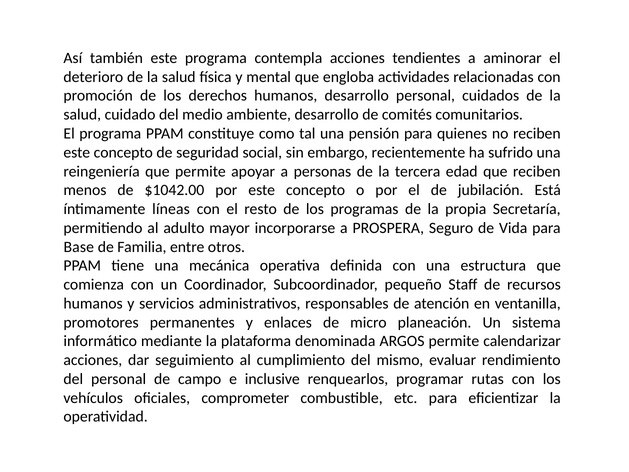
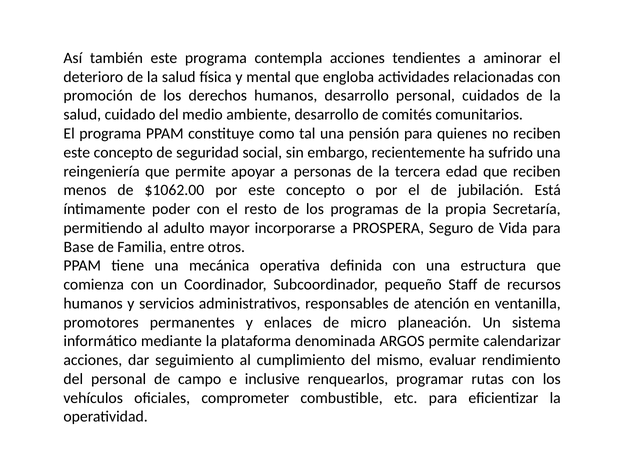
$1042.00: $1042.00 -> $1062.00 (174, 190)
líneas: líneas -> poder (171, 209)
